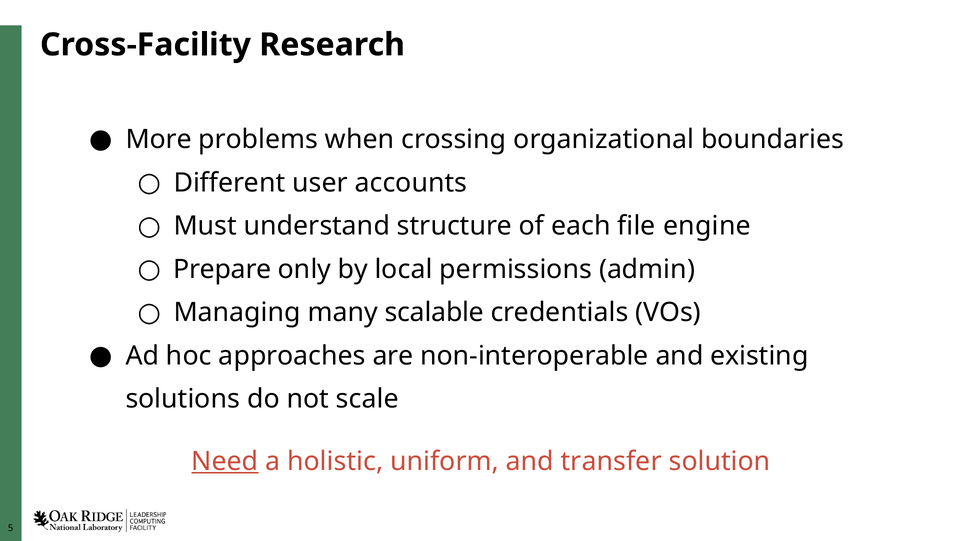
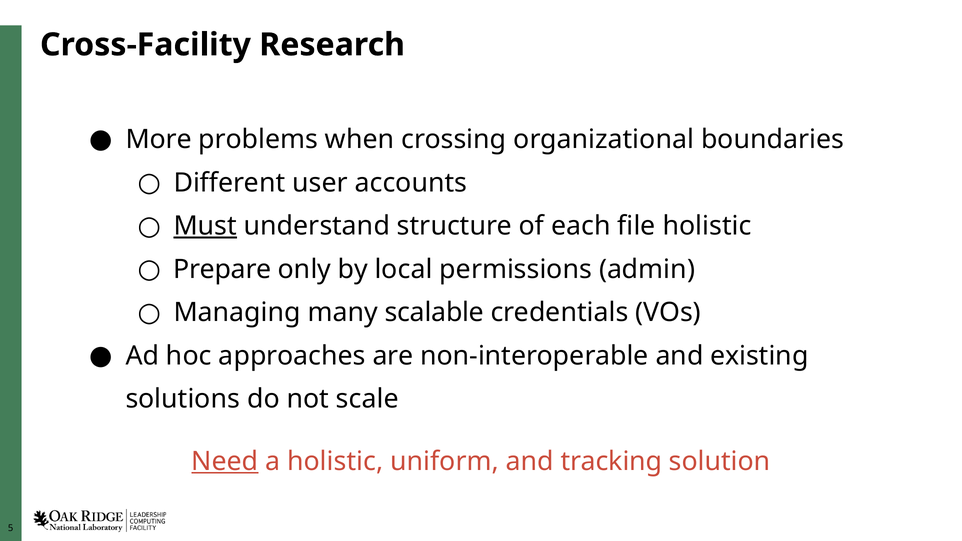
Must underline: none -> present (205, 226)
file engine: engine -> holistic (707, 226)
transfer: transfer -> tracking (611, 461)
